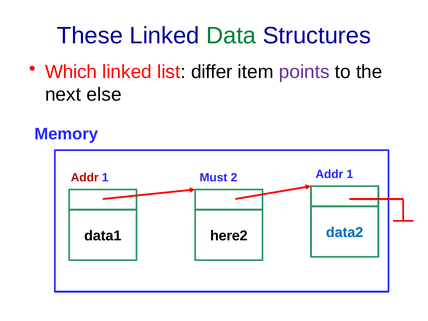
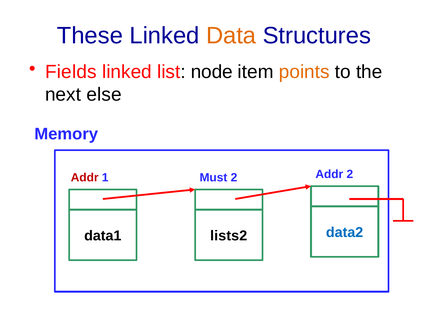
Data colour: green -> orange (231, 36)
Which: Which -> Fields (71, 72)
differ: differ -> node (212, 72)
points colour: purple -> orange (304, 72)
1: 1 -> 2 (350, 174)
here2: here2 -> lists2 (229, 236)
